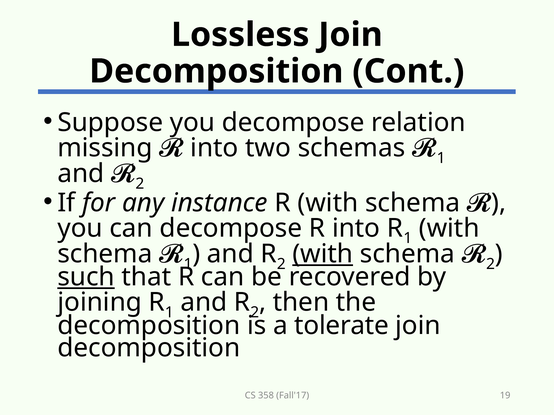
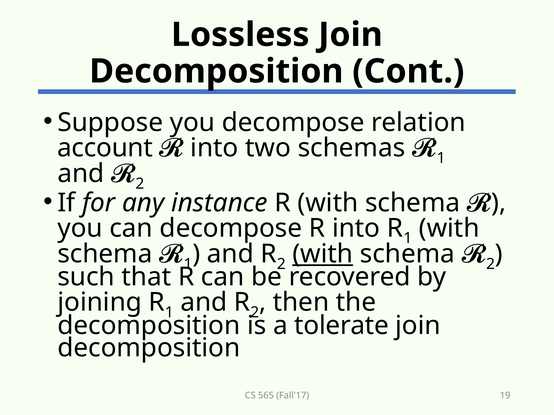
missing: missing -> account (105, 148)
such underline: present -> none (86, 277)
358: 358 -> 565 (266, 396)
